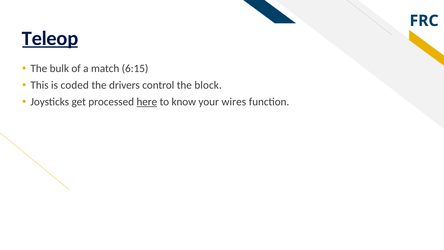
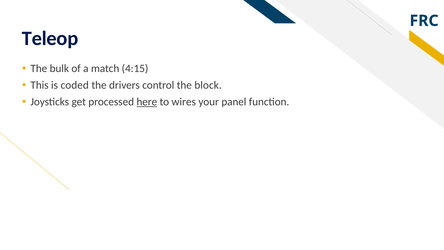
Teleop underline: present -> none (50, 38)
6:15: 6:15 -> 4:15 (135, 68)
know: know -> wires (184, 102)
wires: wires -> panel (234, 102)
